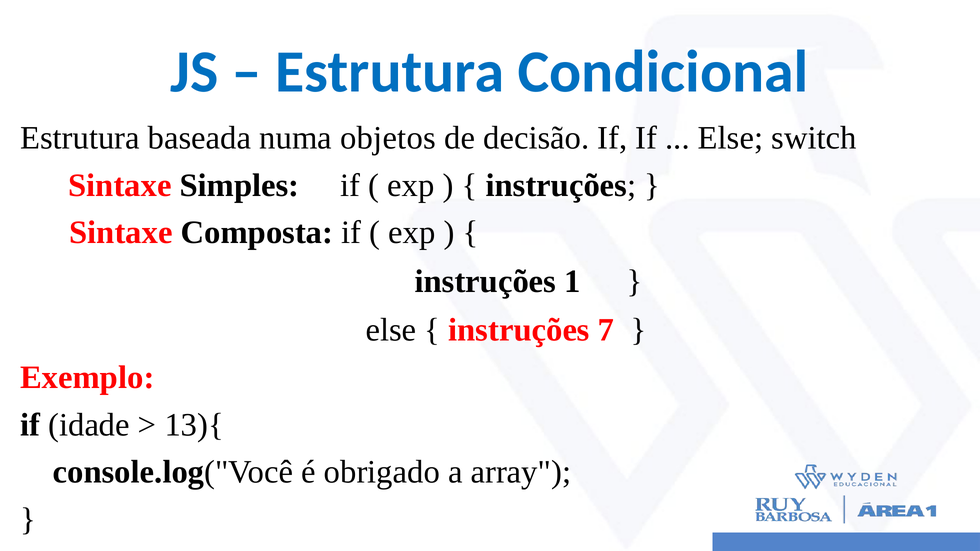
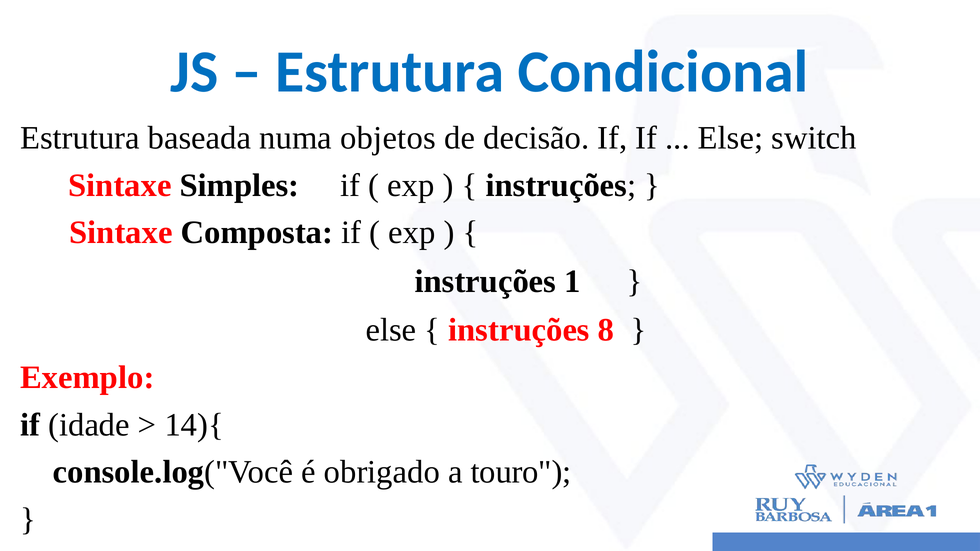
7: 7 -> 8 (606, 330)
13){: 13){ -> 14){ (194, 425)
array: array -> touro (521, 472)
